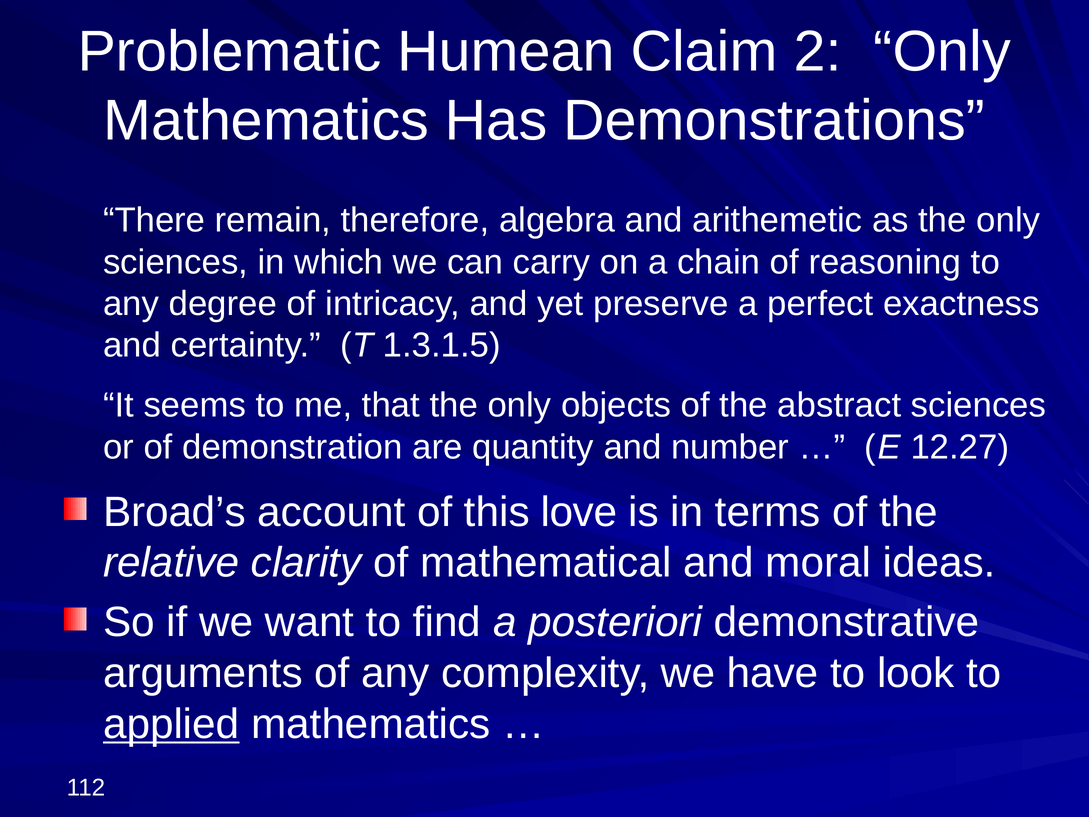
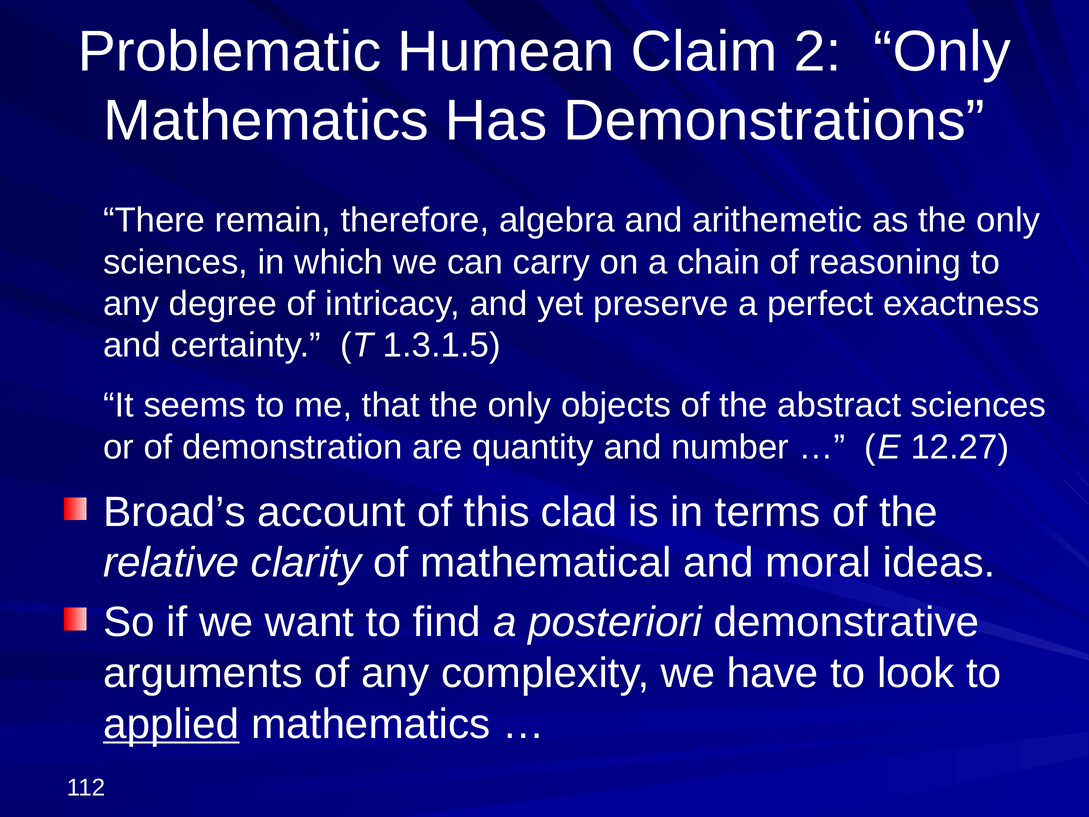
love: love -> clad (579, 512)
